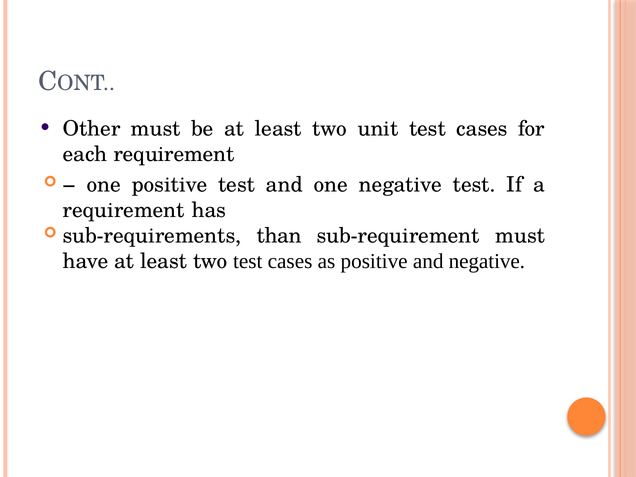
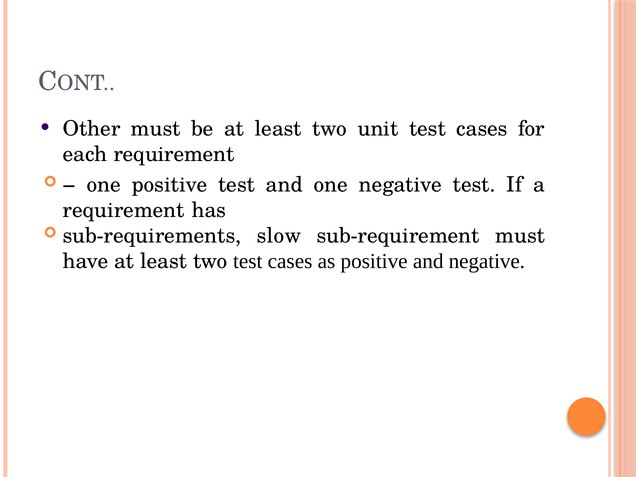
than: than -> slow (279, 236)
